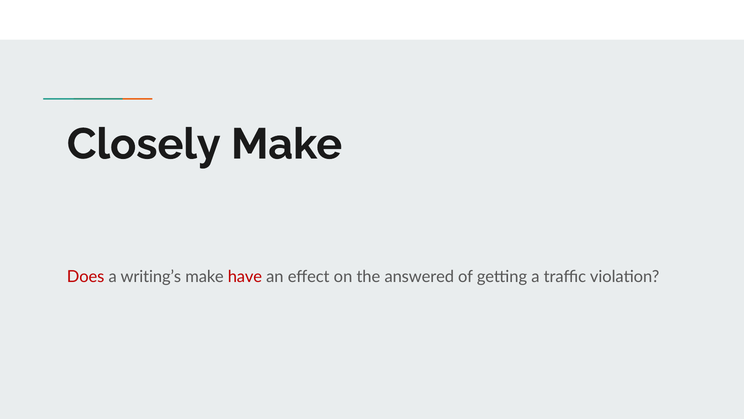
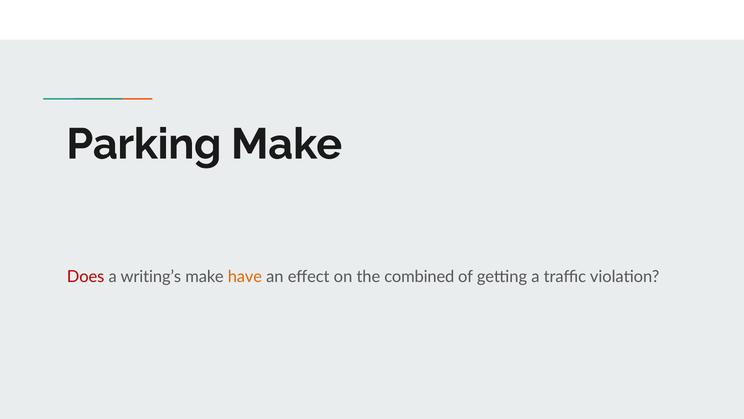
Closely: Closely -> Parking (144, 144)
have colour: red -> orange (245, 277)
answered: answered -> combined (419, 277)
